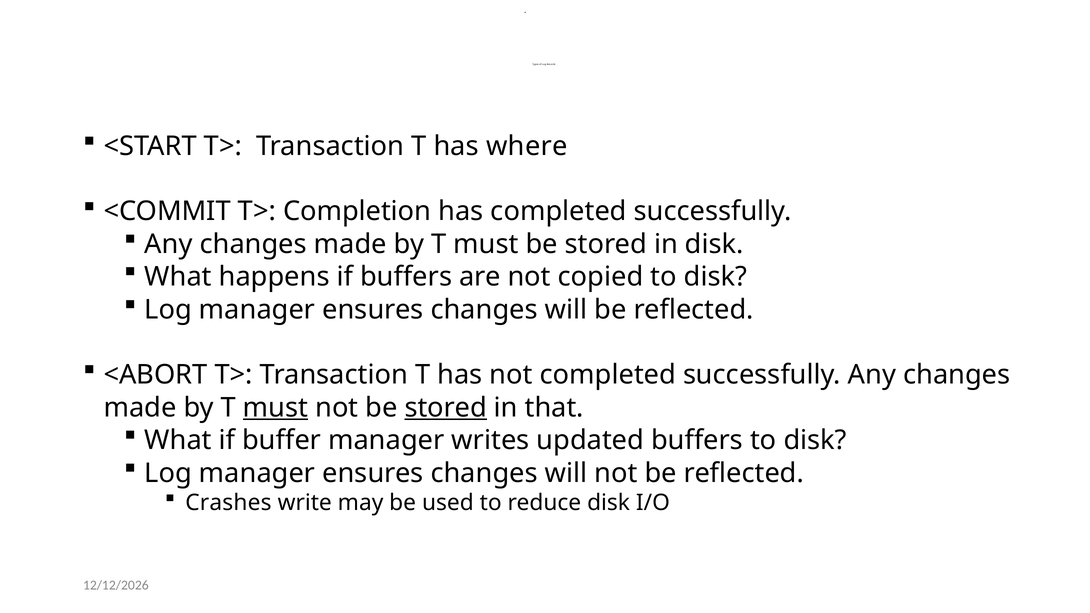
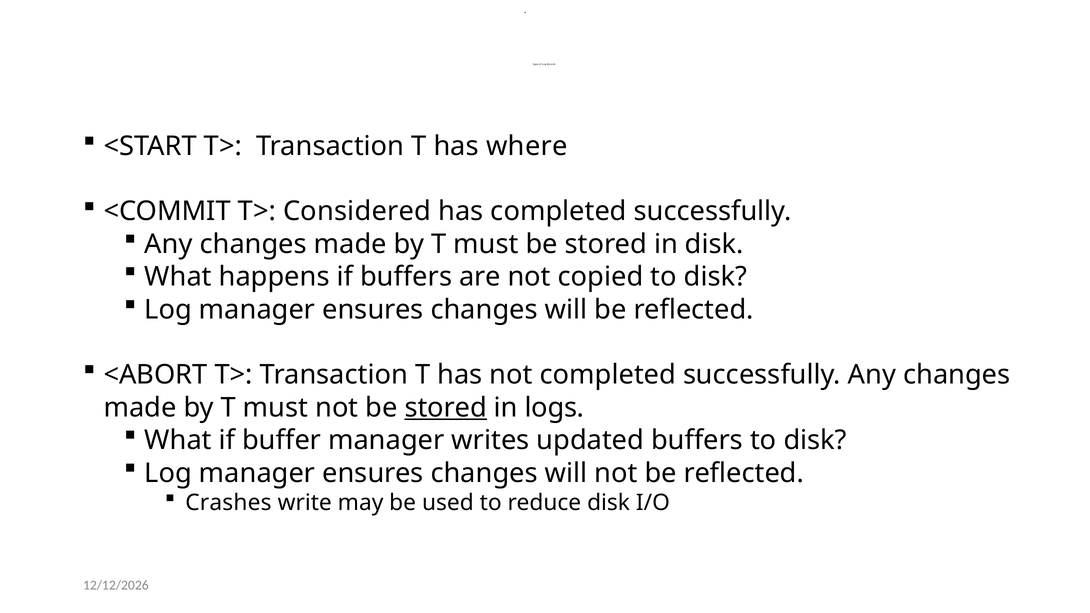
Completion: Completion -> Considered (357, 212)
must underline: present -> none (276, 408)
that: that -> logs (554, 408)
